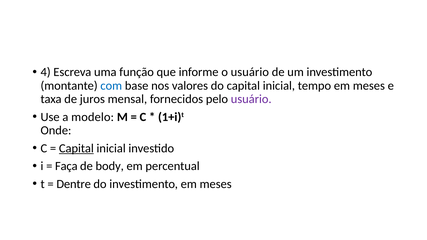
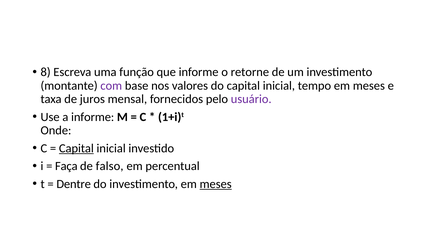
4: 4 -> 8 (46, 72)
o usuário: usuário -> retorne (250, 72)
com colour: blue -> purple (111, 86)
a modelo: modelo -> informe (93, 117)
body: body -> falso (110, 166)
meses underline: none -> present (216, 184)
